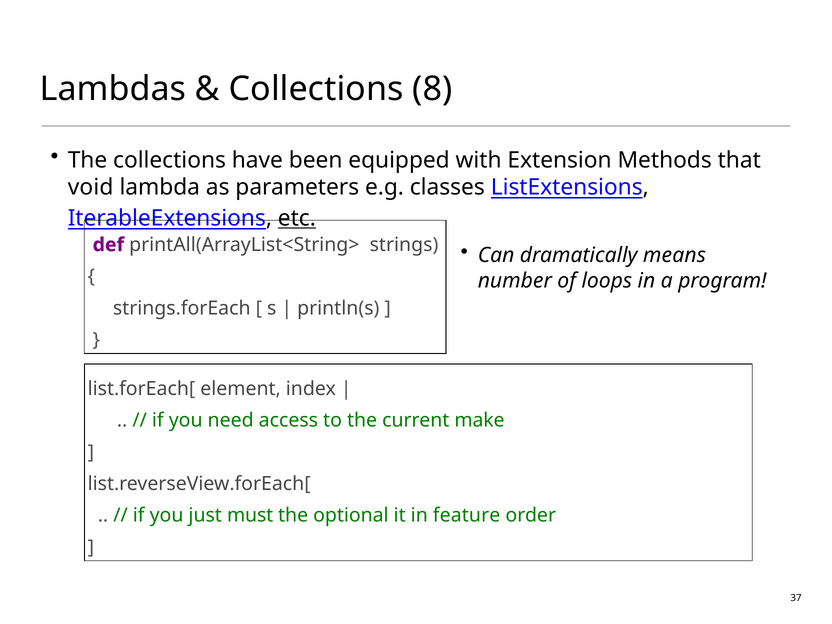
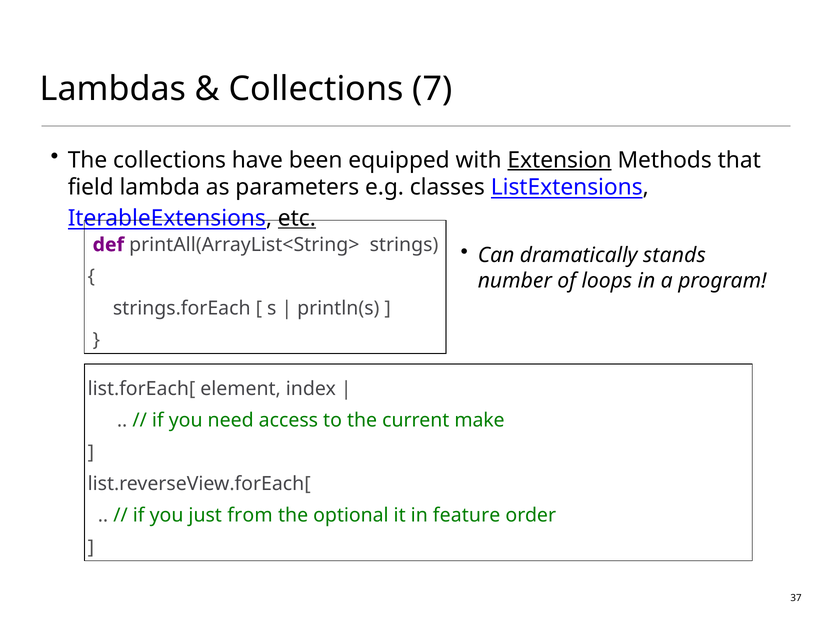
8: 8 -> 7 (432, 89)
Extension underline: none -> present (560, 160)
void: void -> field (91, 187)
means: means -> stands (674, 255)
must: must -> from (250, 515)
